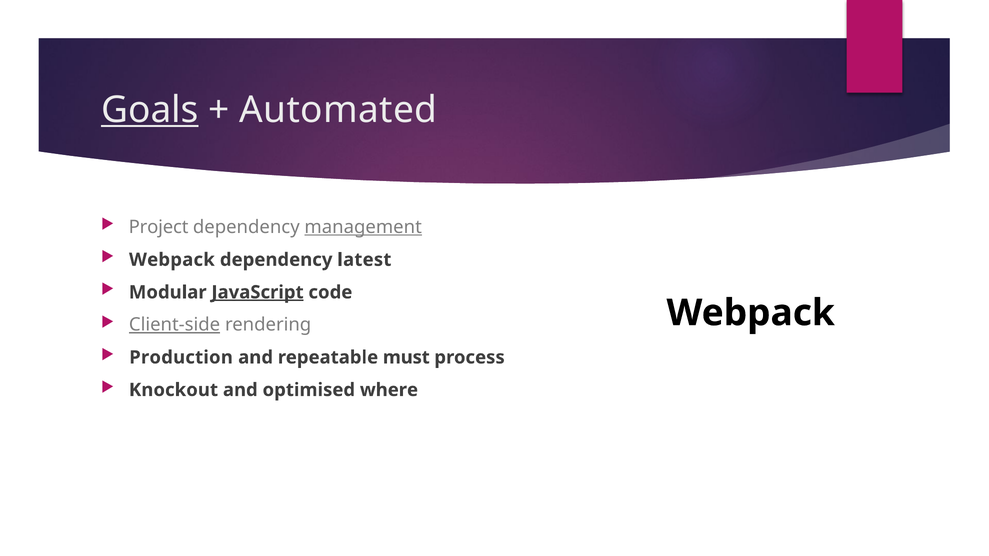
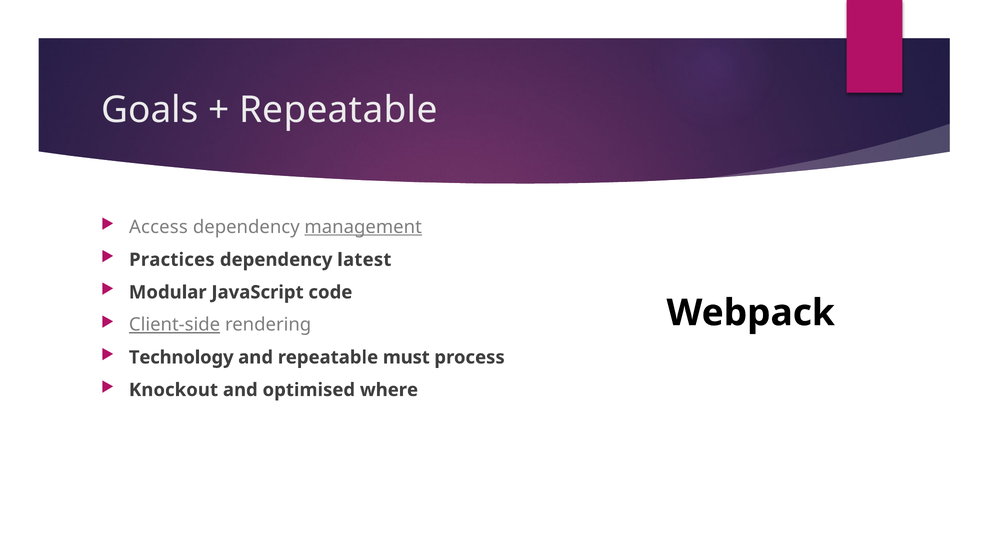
Goals underline: present -> none (150, 110)
Automated: Automated -> Repeatable (338, 110)
Project: Project -> Access (158, 227)
Webpack: Webpack -> Practices (172, 260)
JavaScript underline: present -> none (258, 292)
Production: Production -> Technology (181, 358)
